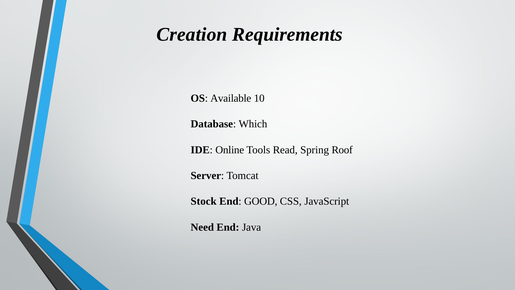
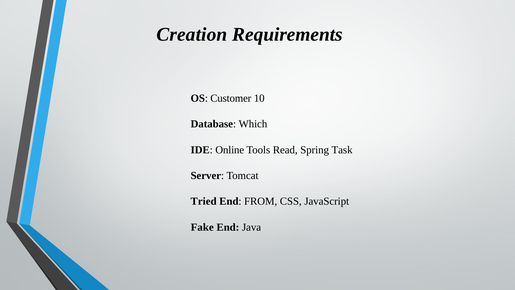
Available: Available -> Customer (231, 98)
Roof: Roof -> Task (342, 150)
Stock: Stock -> Tried (204, 201)
GOOD: GOOD -> FROM (261, 201)
Need: Need -> Fake (202, 227)
